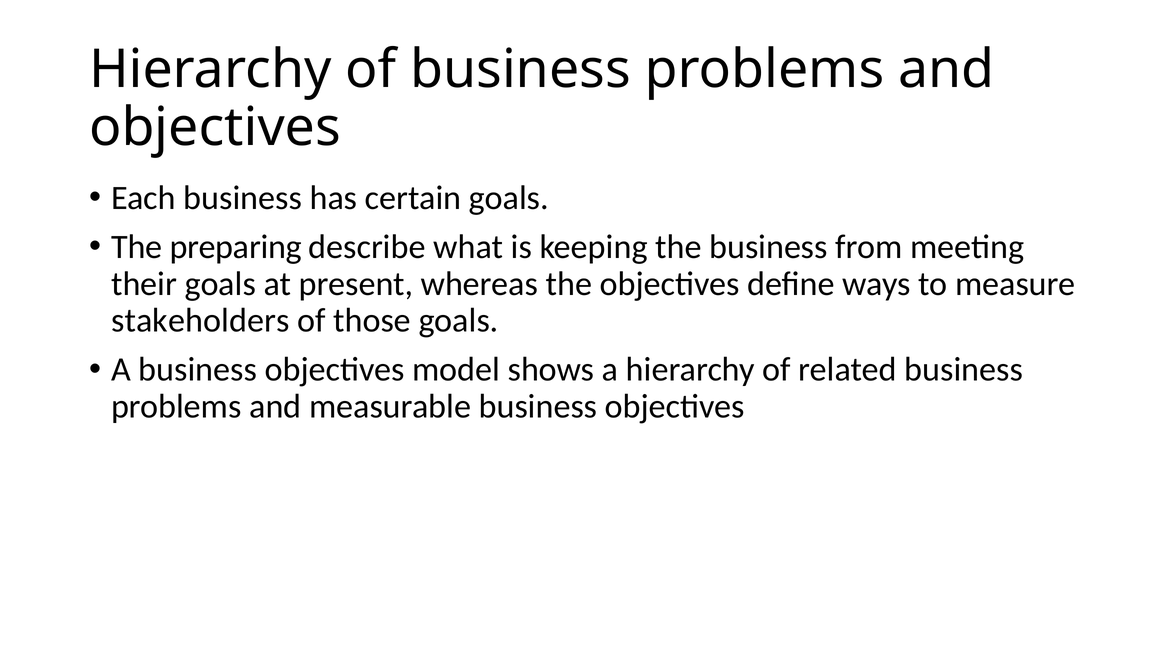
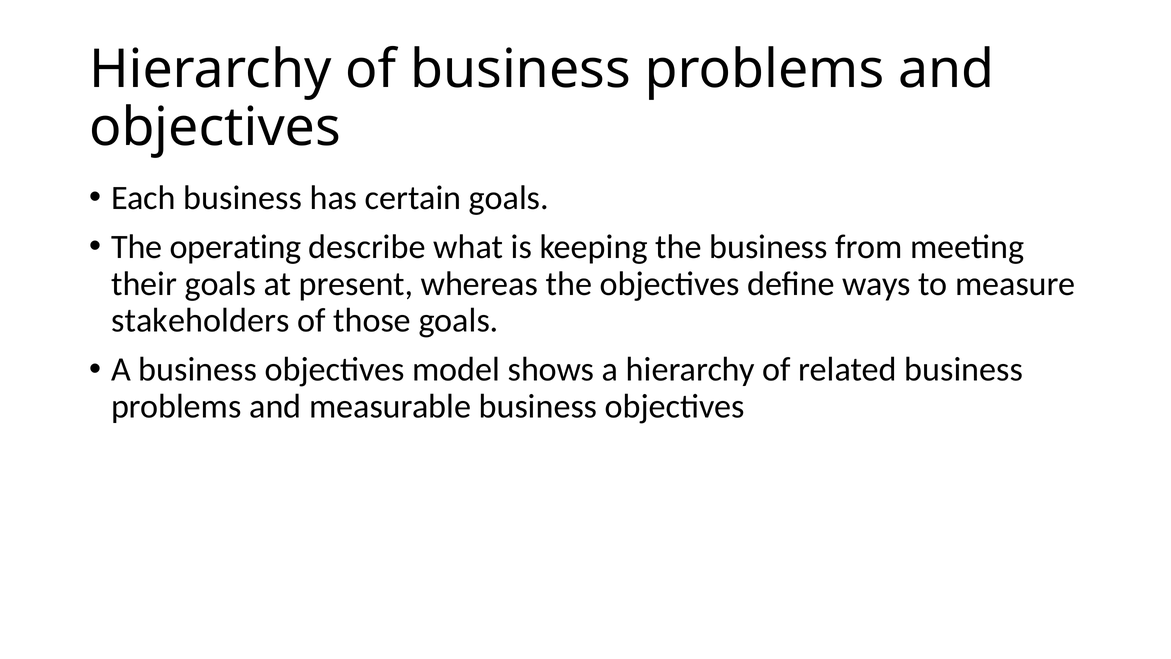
preparing: preparing -> operating (236, 247)
